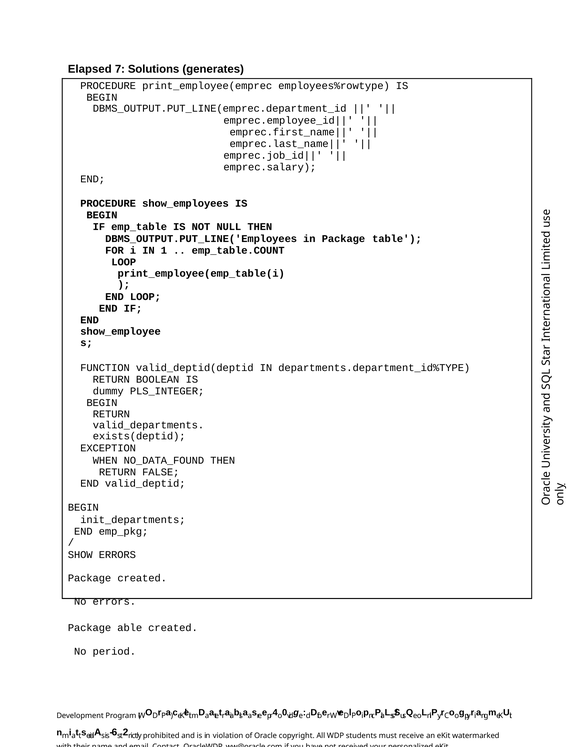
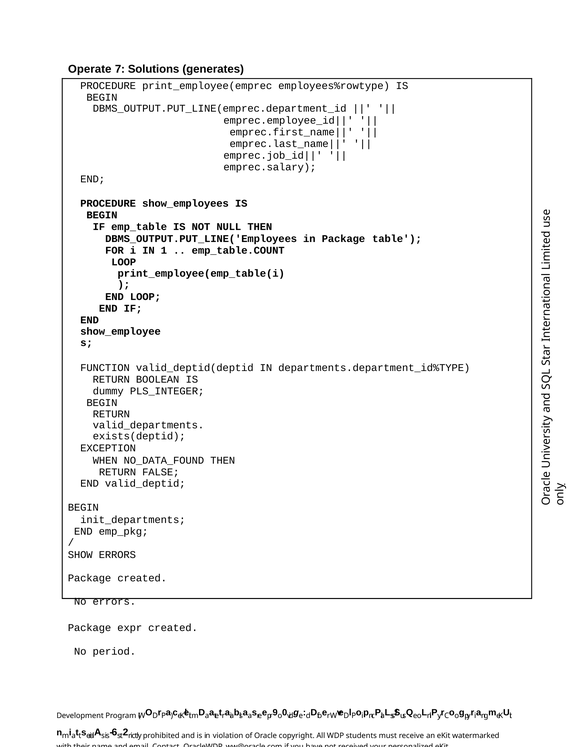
Elapsed: Elapsed -> Operate (90, 69)
able: able -> expr (130, 627)
4: 4 -> 9 (275, 712)
